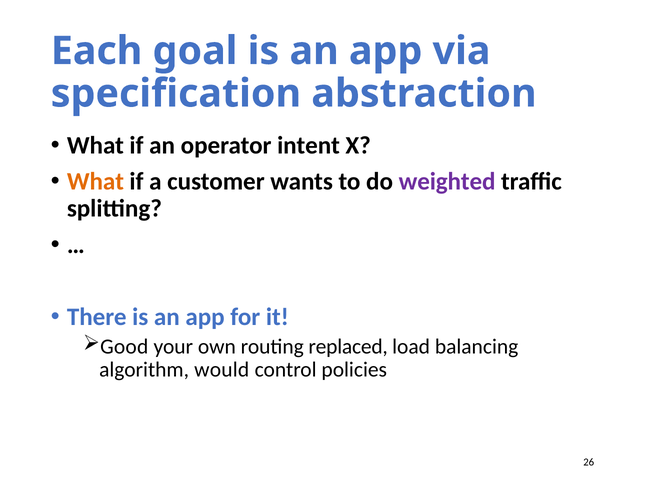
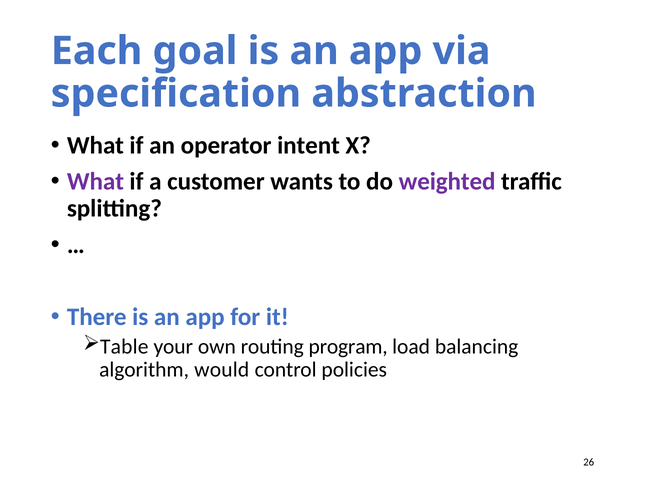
What colour: orange -> purple (95, 181)
Good: Good -> Table (124, 346)
replaced: replaced -> program (348, 346)
